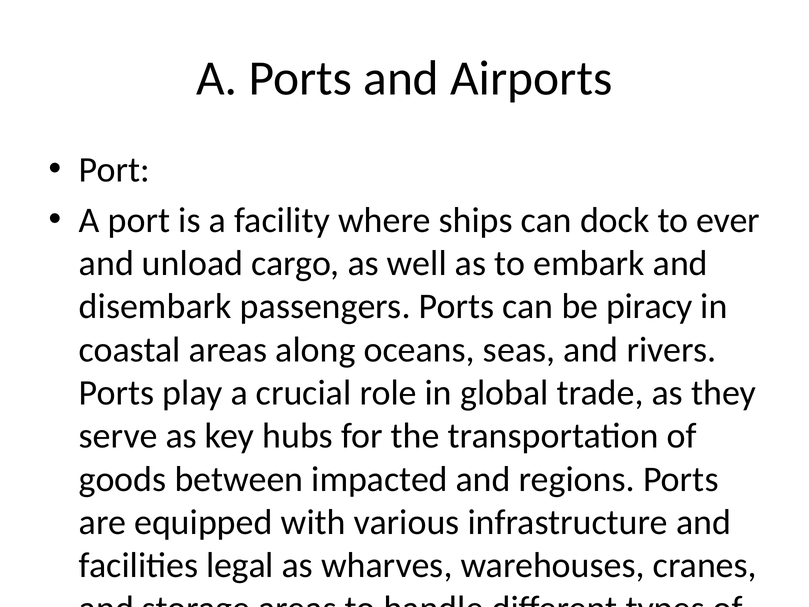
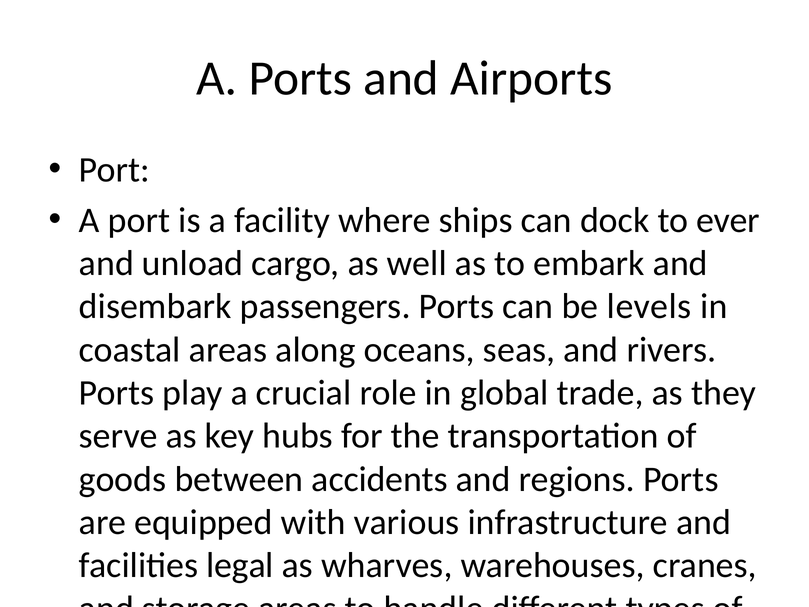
piracy: piracy -> levels (649, 306)
impacted: impacted -> accidents (380, 479)
